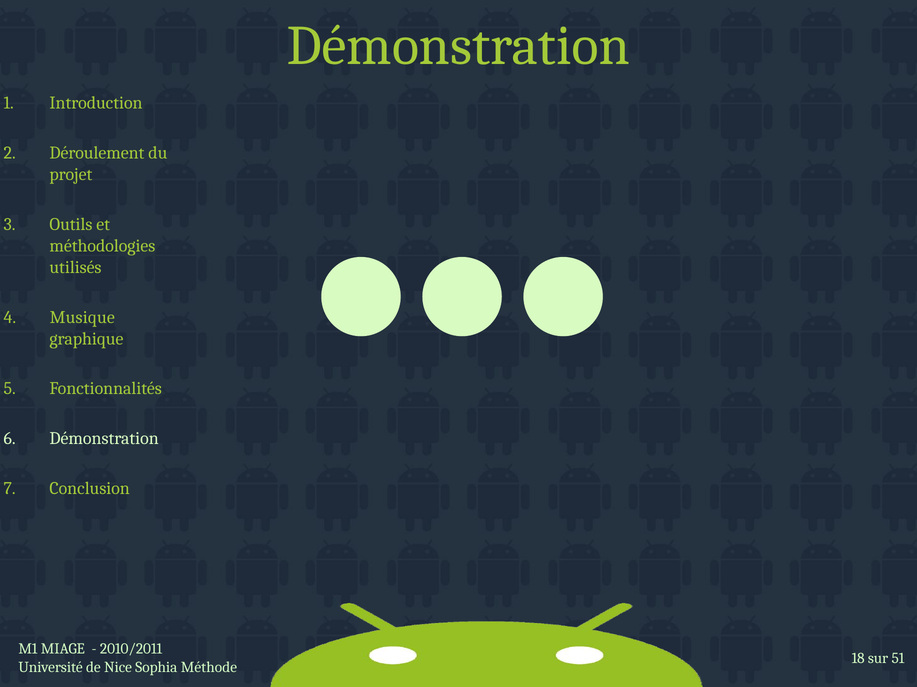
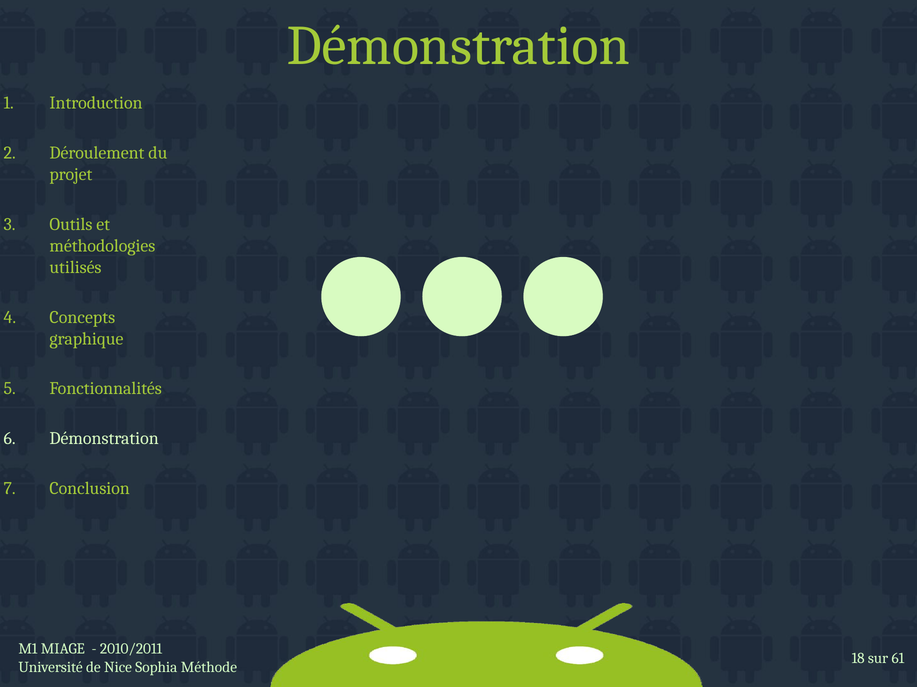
Musique: Musique -> Concepts (82, 318)
51: 51 -> 61 (898, 659)
